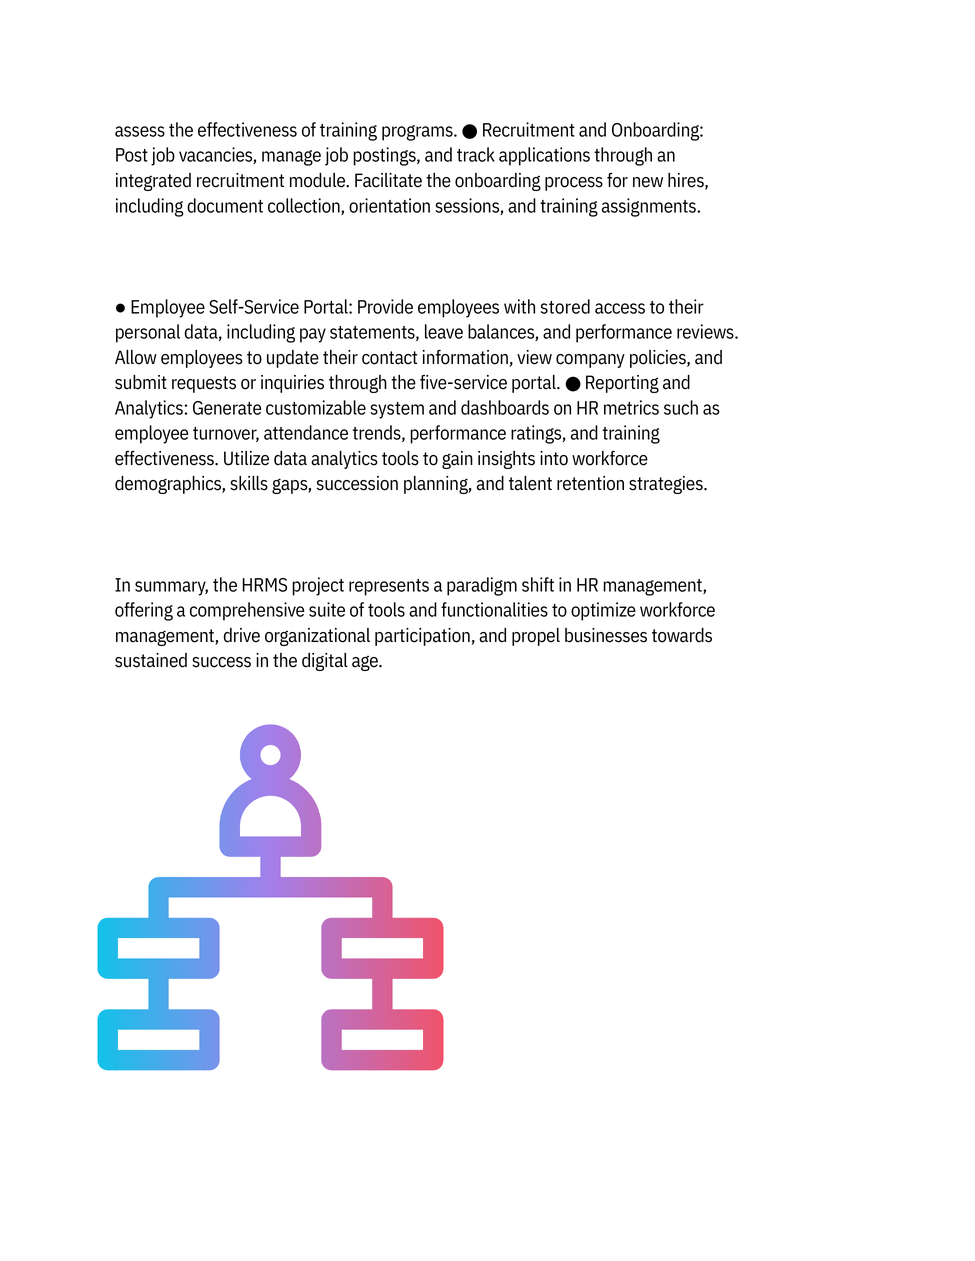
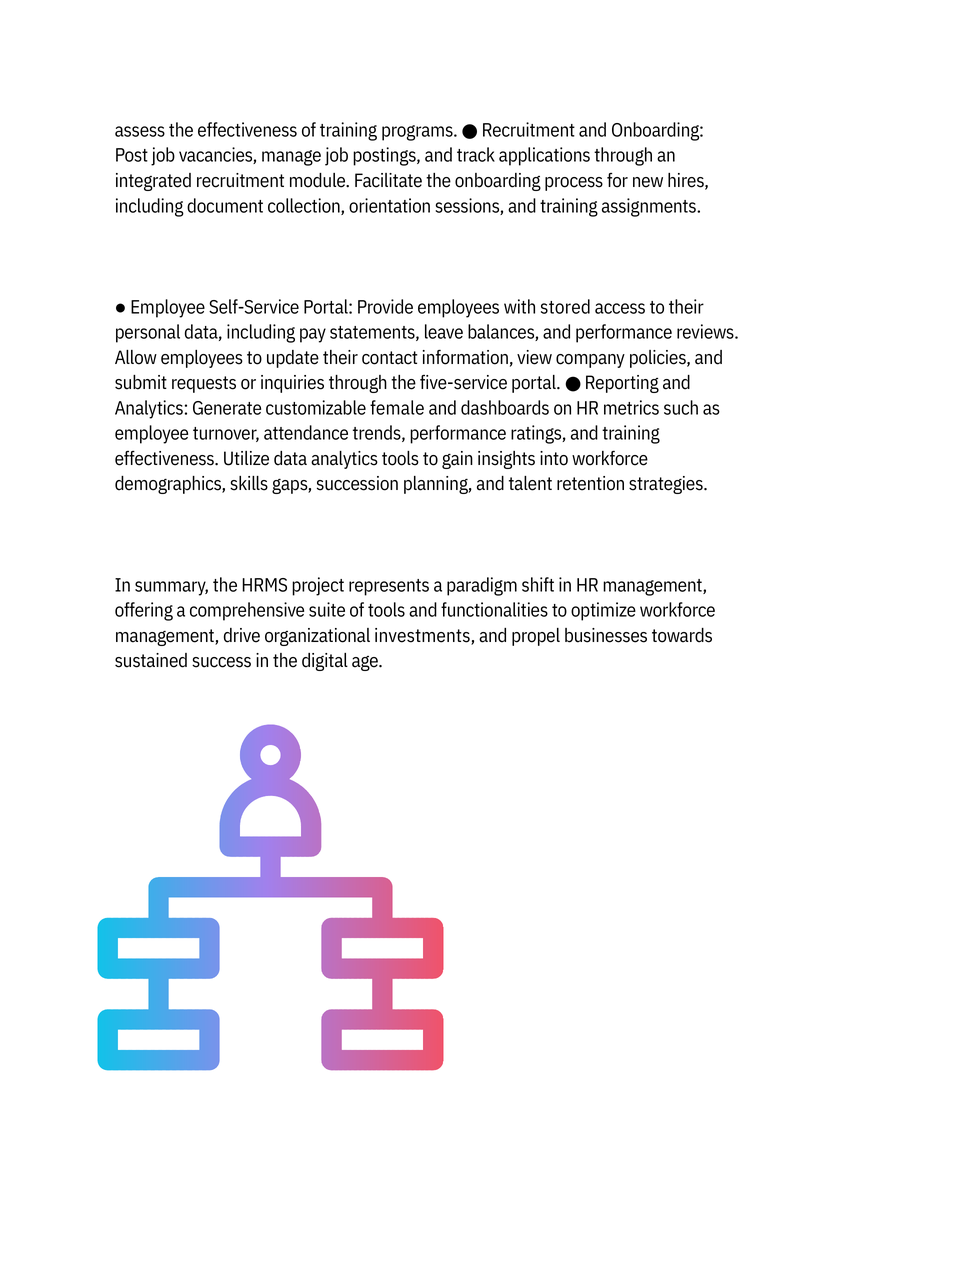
system: system -> female (397, 409)
participation: participation -> investments (425, 636)
